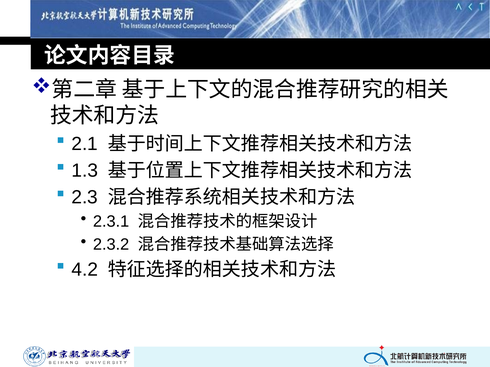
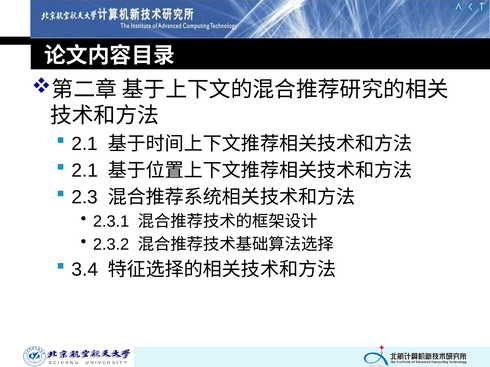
1.3: 1.3 -> 2.1 (85, 171)
4.2: 4.2 -> 3.4 (85, 270)
